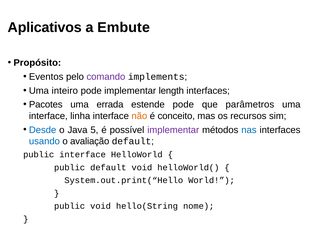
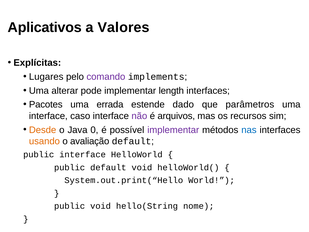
Embute: Embute -> Valores (124, 27)
Propósito: Propósito -> Explícitas (37, 63)
Eventos: Eventos -> Lugares (46, 77)
inteiro: inteiro -> alterar (65, 91)
estende pode: pode -> dado (183, 105)
linha: linha -> caso (80, 116)
não colour: orange -> purple (139, 116)
conceito: conceito -> arquivos (176, 116)
Desde colour: blue -> orange (43, 130)
5: 5 -> 0 (94, 130)
usando colour: blue -> orange (44, 141)
